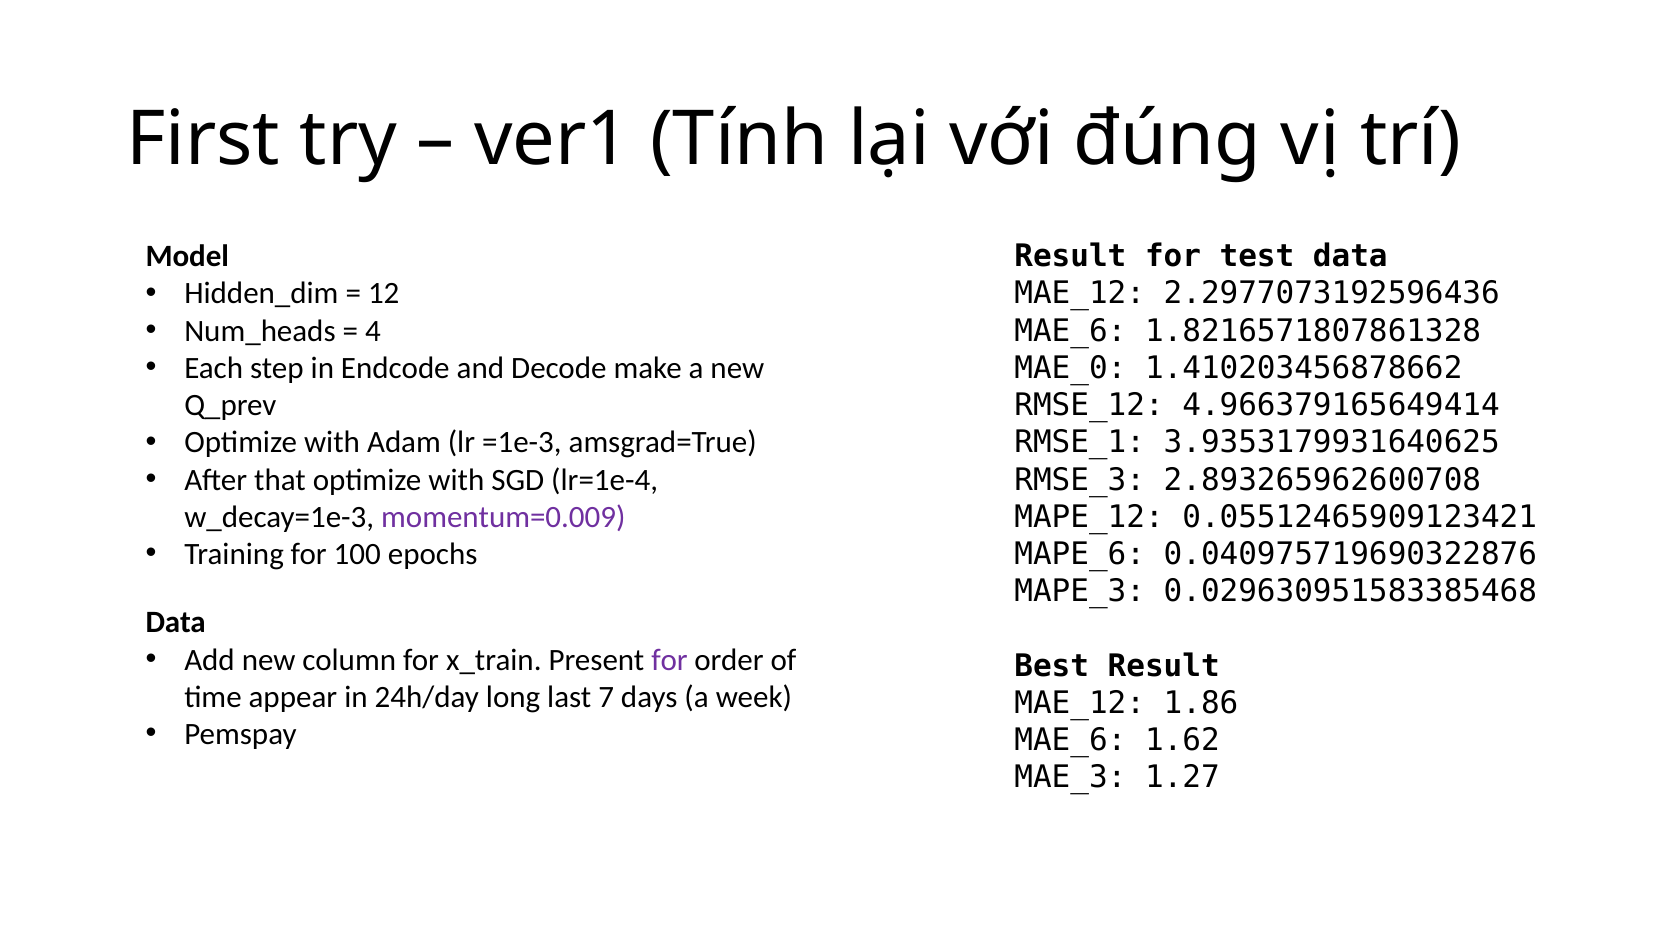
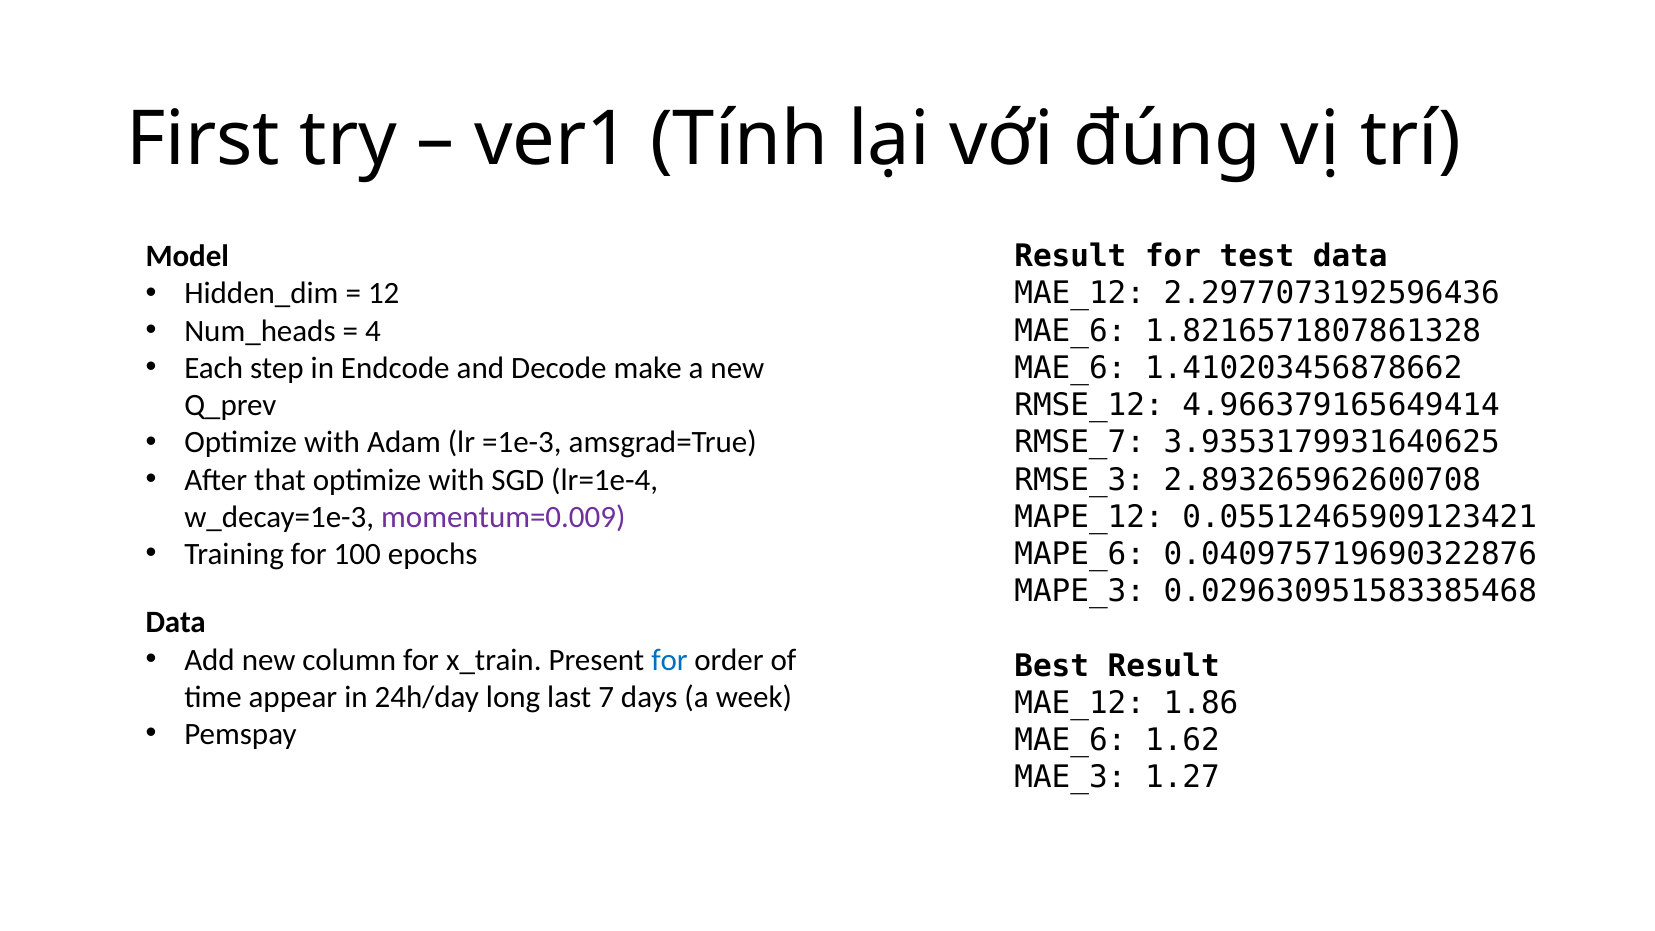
MAE_0: MAE_0 -> MAE_6 (1070, 368)
RMSE_1: RMSE_1 -> RMSE_7 (1080, 443)
for colour: purple -> blue (669, 660)
